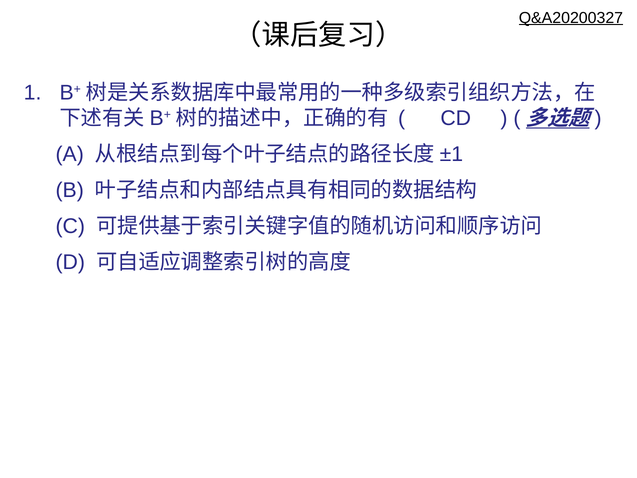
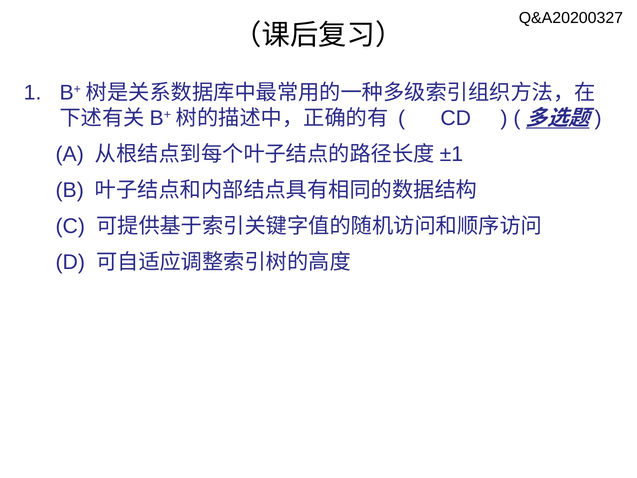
Q&A20200327 underline: present -> none (571, 18)
